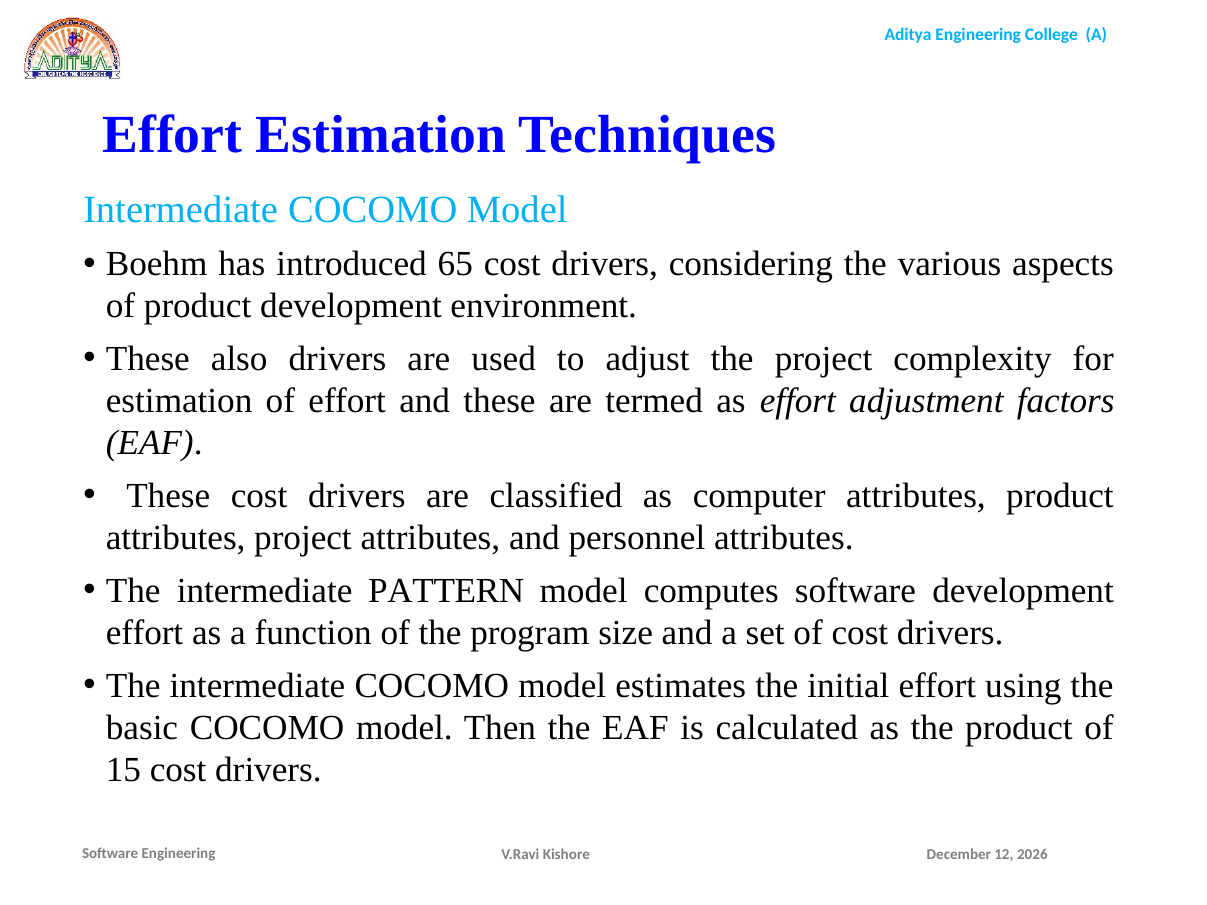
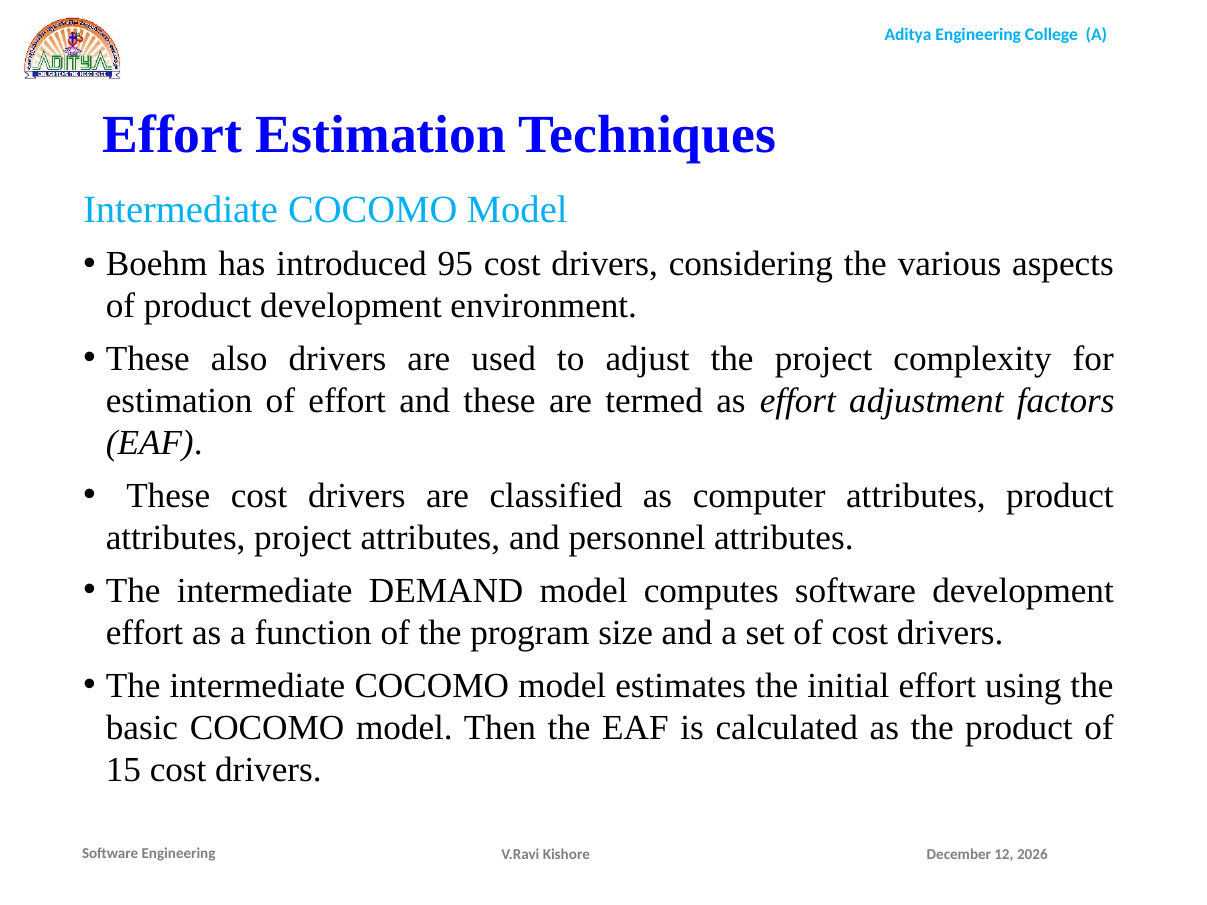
65: 65 -> 95 (455, 264)
PATTERN: PATTERN -> DEMAND (446, 591)
